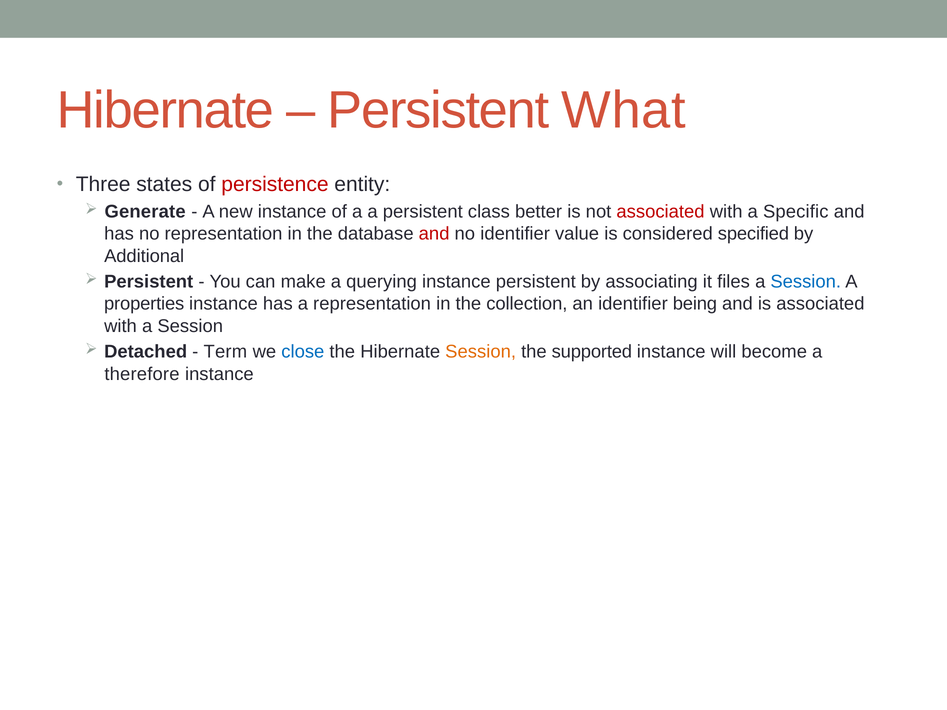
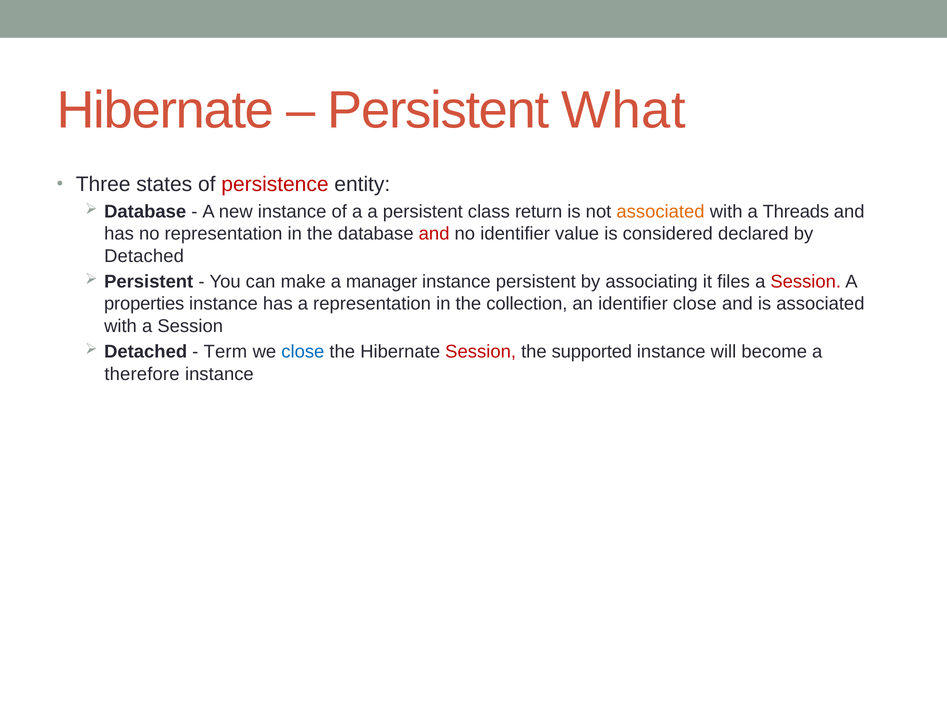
Generate: Generate -> Database (145, 212)
better: better -> return (539, 212)
associated colour: red -> orange (661, 212)
Specific: Specific -> Threads (796, 212)
specified: specified -> declared (753, 234)
Additional: Additional -> Detached (144, 256)
querying: querying -> manager (382, 282)
Session colour: blue -> red (806, 282)
identifier being: being -> close (695, 304)
Session colour: orange -> red (481, 352)
